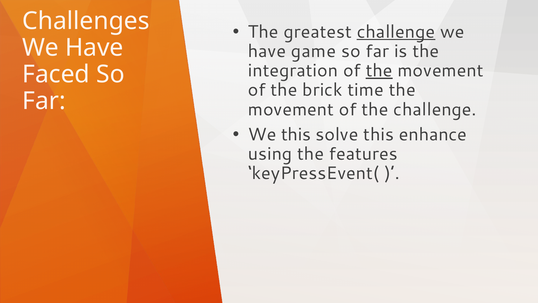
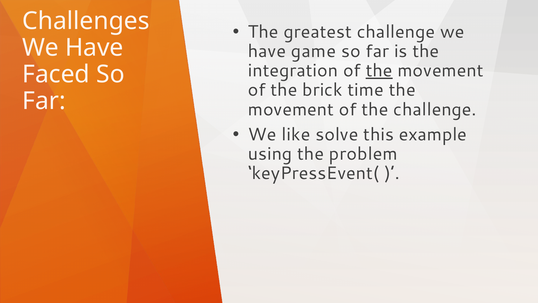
challenge underline: present -> none (396, 32)
We this: this -> like (296, 134)
enhance: enhance -> example (433, 134)
features: features -> problem (363, 154)
